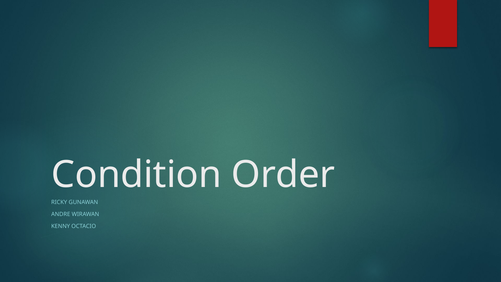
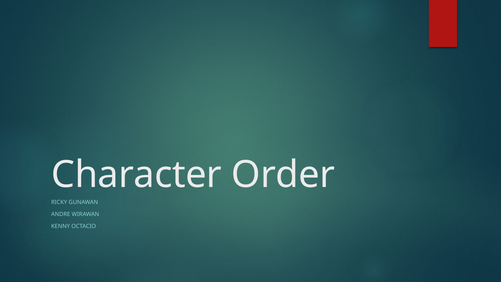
Condition: Condition -> Character (137, 175)
